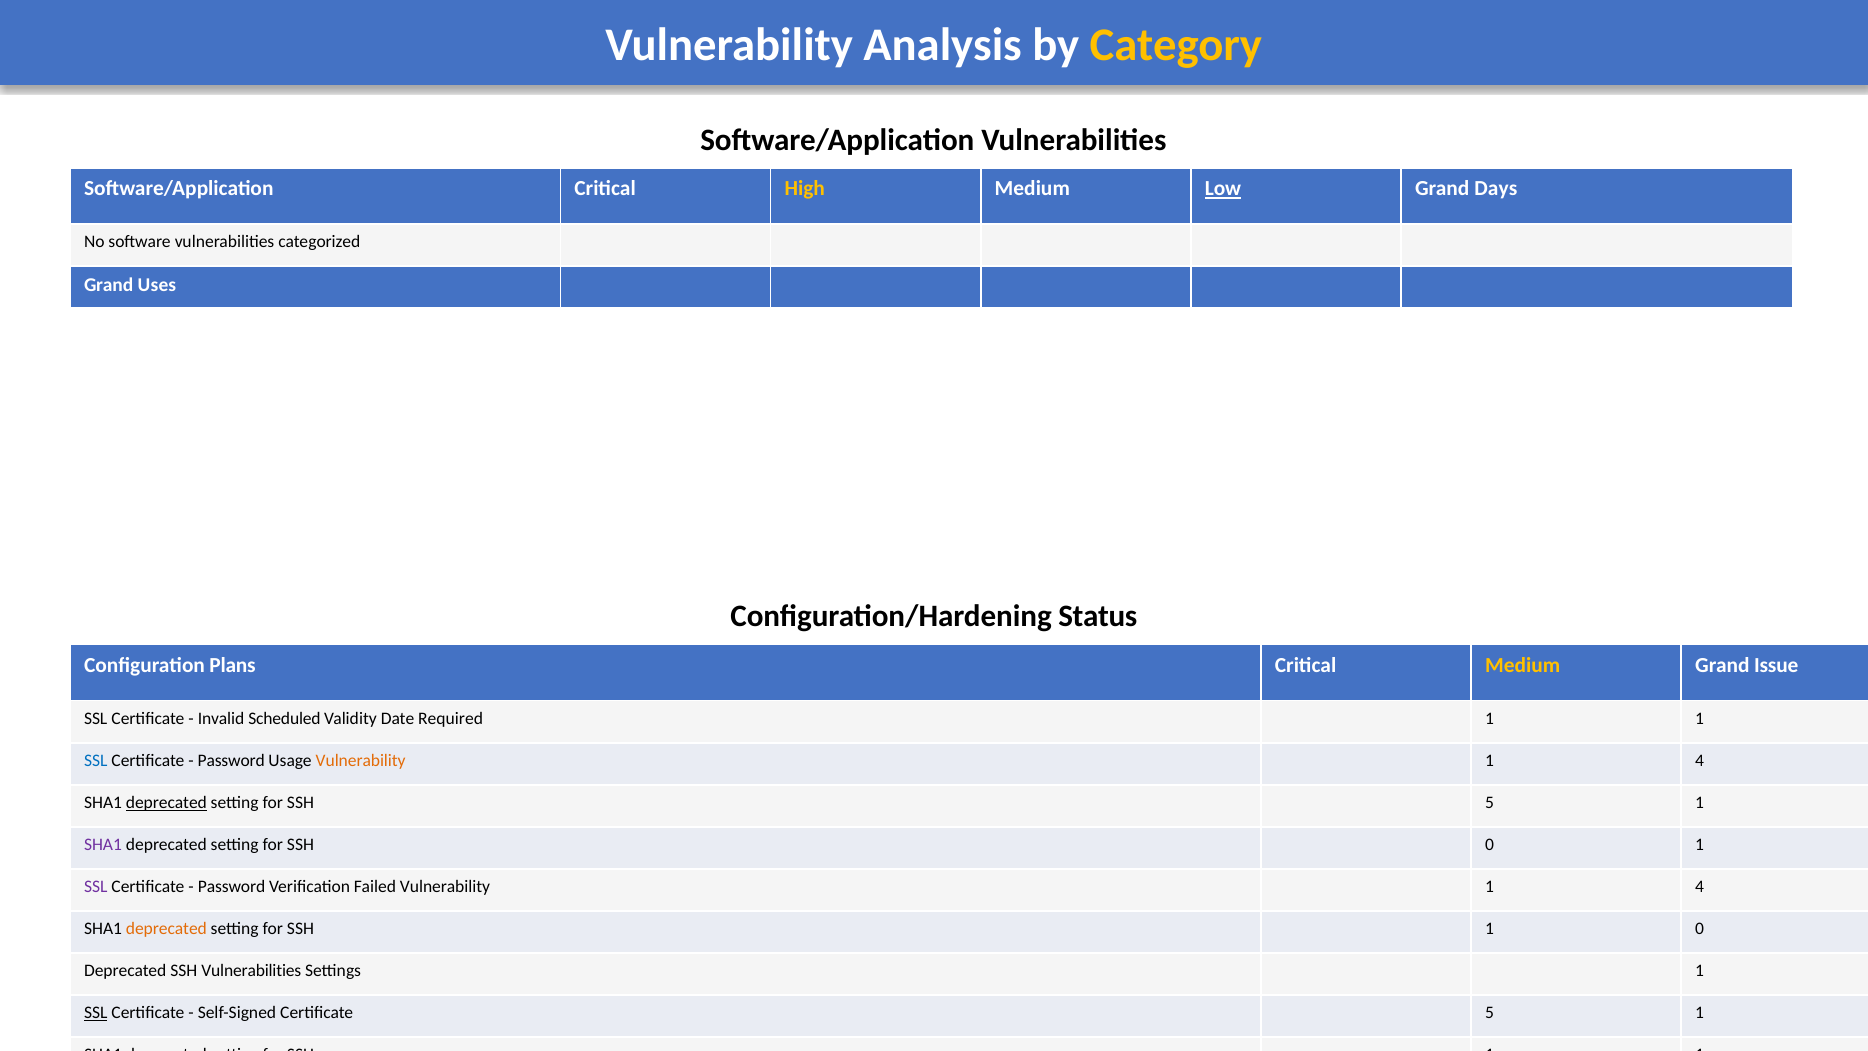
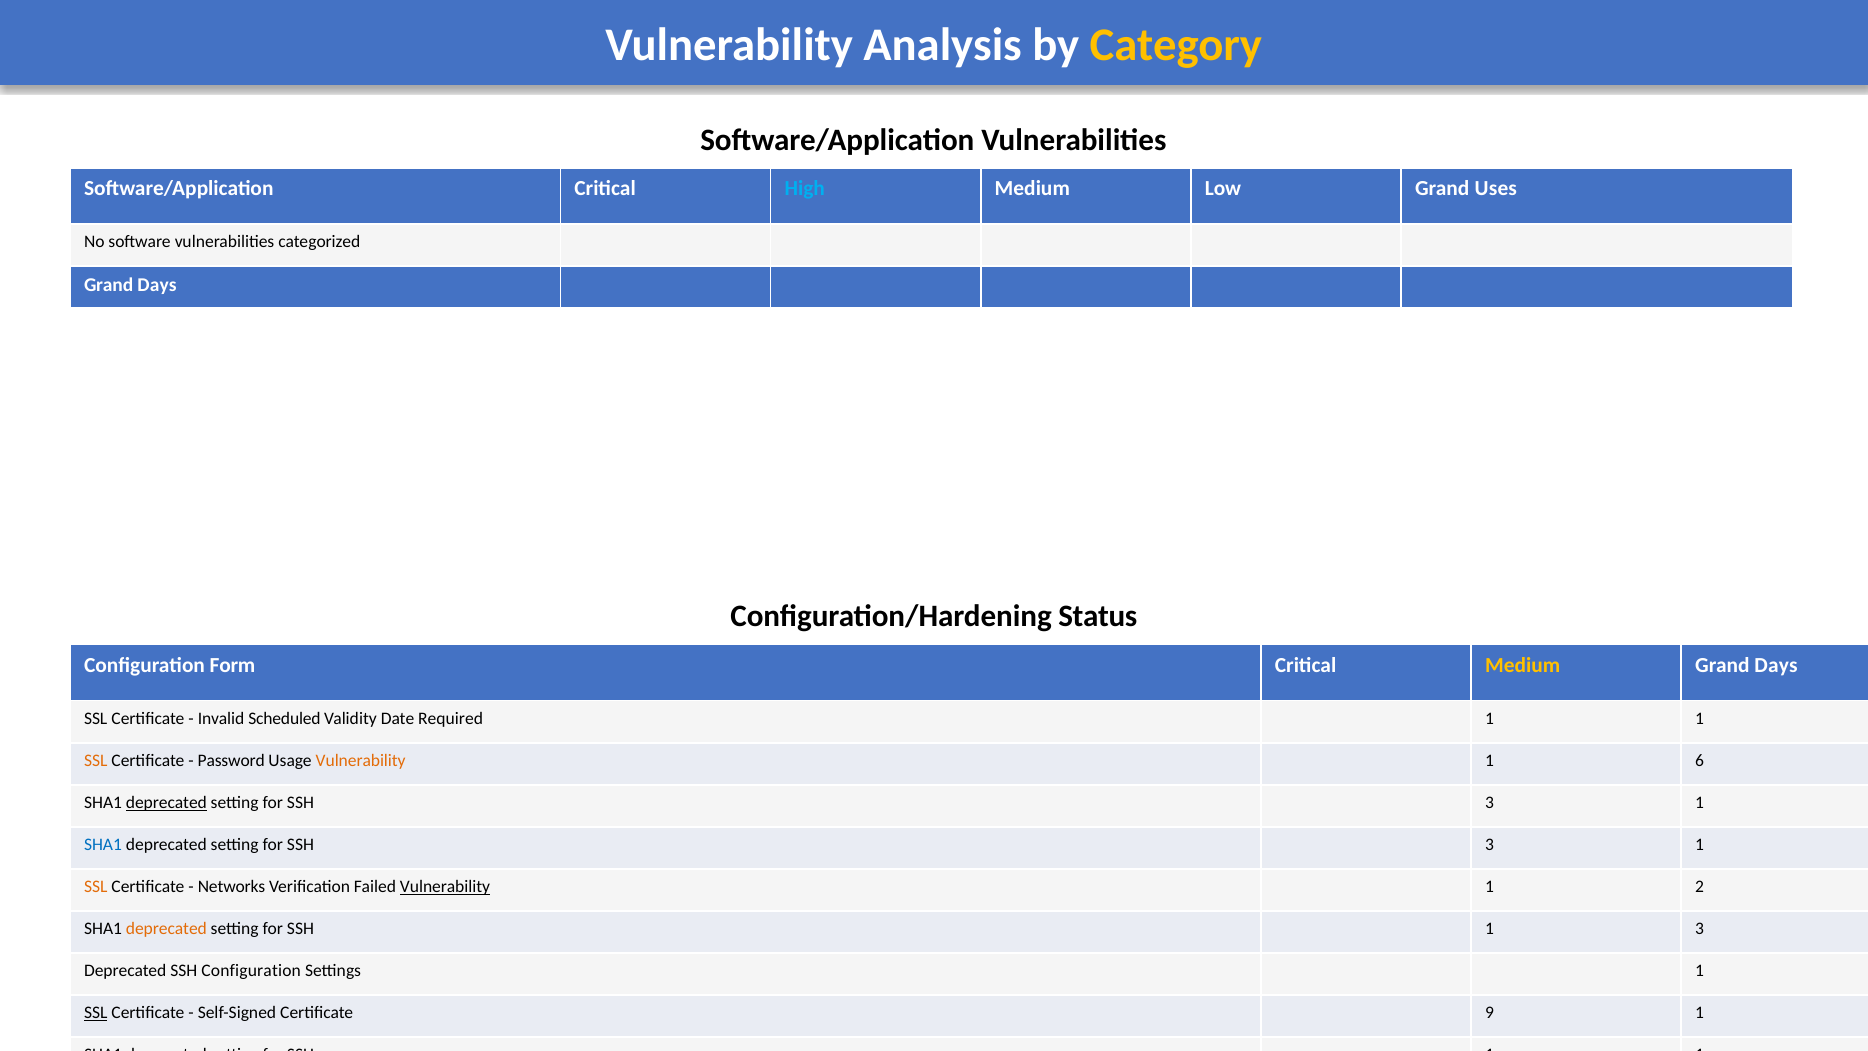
High colour: yellow -> light blue (805, 189)
Low underline: present -> none (1223, 189)
Days: Days -> Uses (1496, 189)
Uses: Uses -> Days (157, 285)
Plans: Plans -> Form (232, 665)
Issue: Issue -> Days (1776, 665)
SSL colour: blue -> orange (96, 760)
4: 4 -> 6 (1700, 760)
5: 5 -> 3 (1490, 802)
SHA1 colour: purple -> blue (103, 844)
0: 0 -> 3 (1490, 844)
SSL colour: purple -> orange (96, 886)
Password: Password -> Networks (232, 886)
Vulnerability underline: none -> present (445, 886)
4: 4 -> 2 (1700, 886)
1 0: 0 -> 3 (1700, 928)
SSH Vulnerabilities: Vulnerabilities -> Configuration (251, 971)
Certificate 5: 5 -> 9 (1490, 1013)
